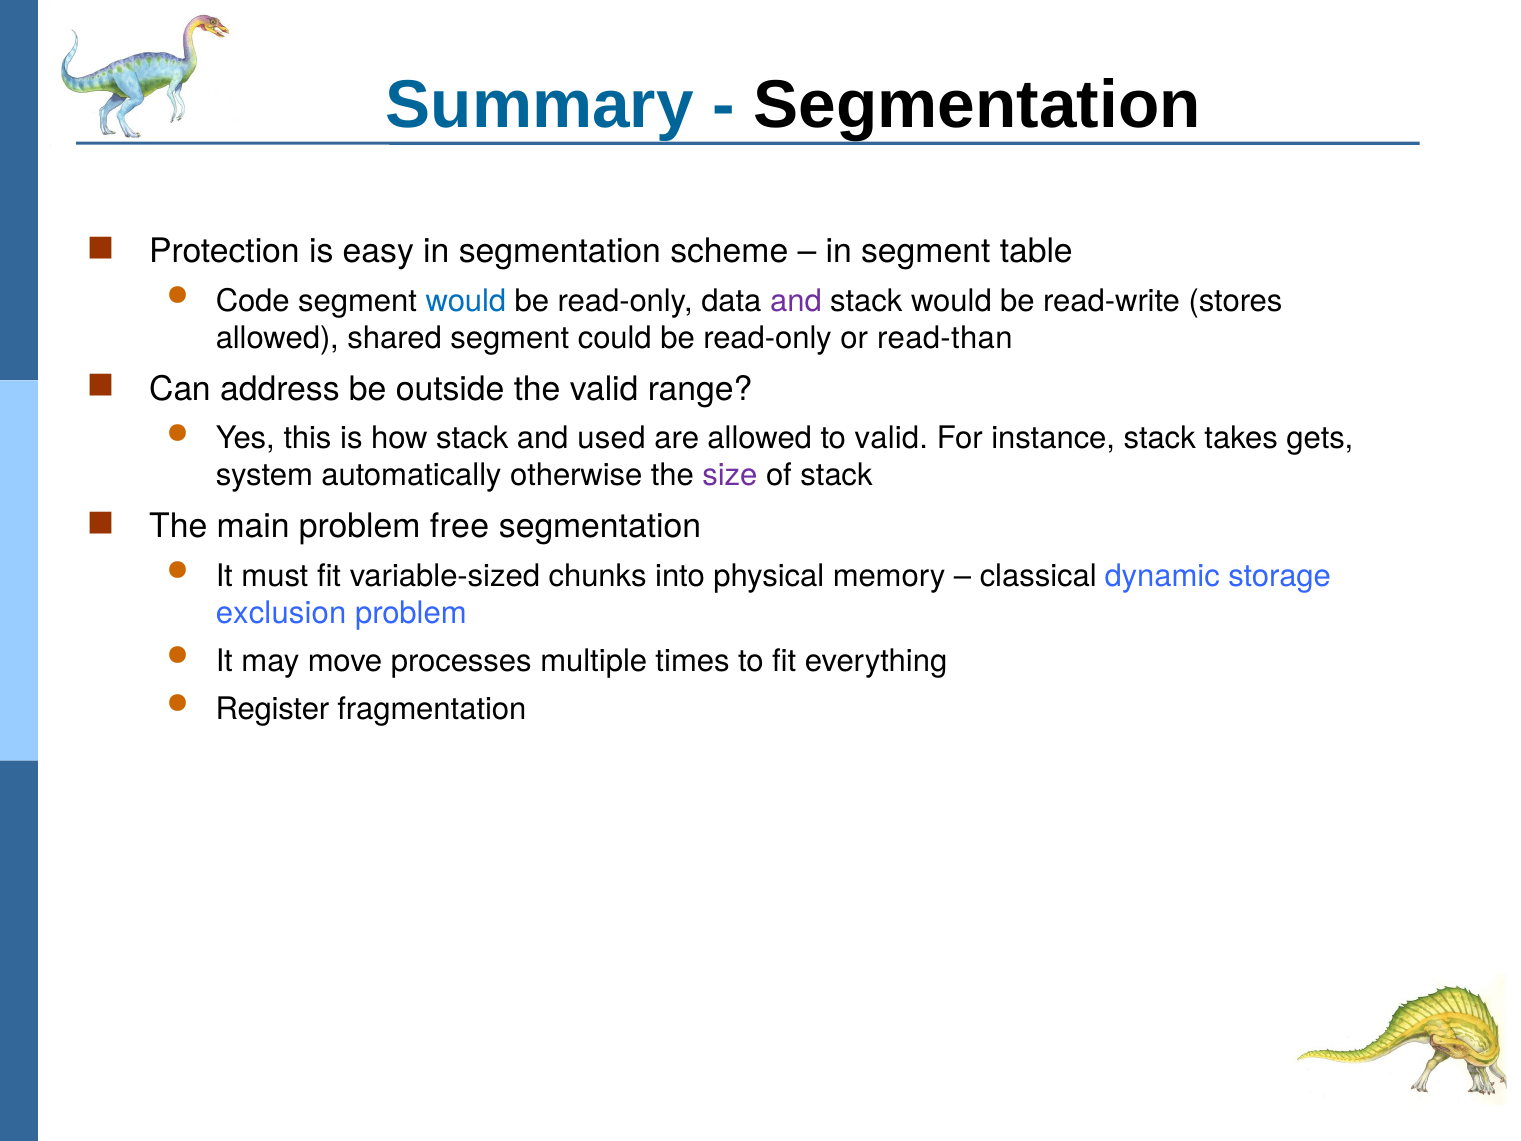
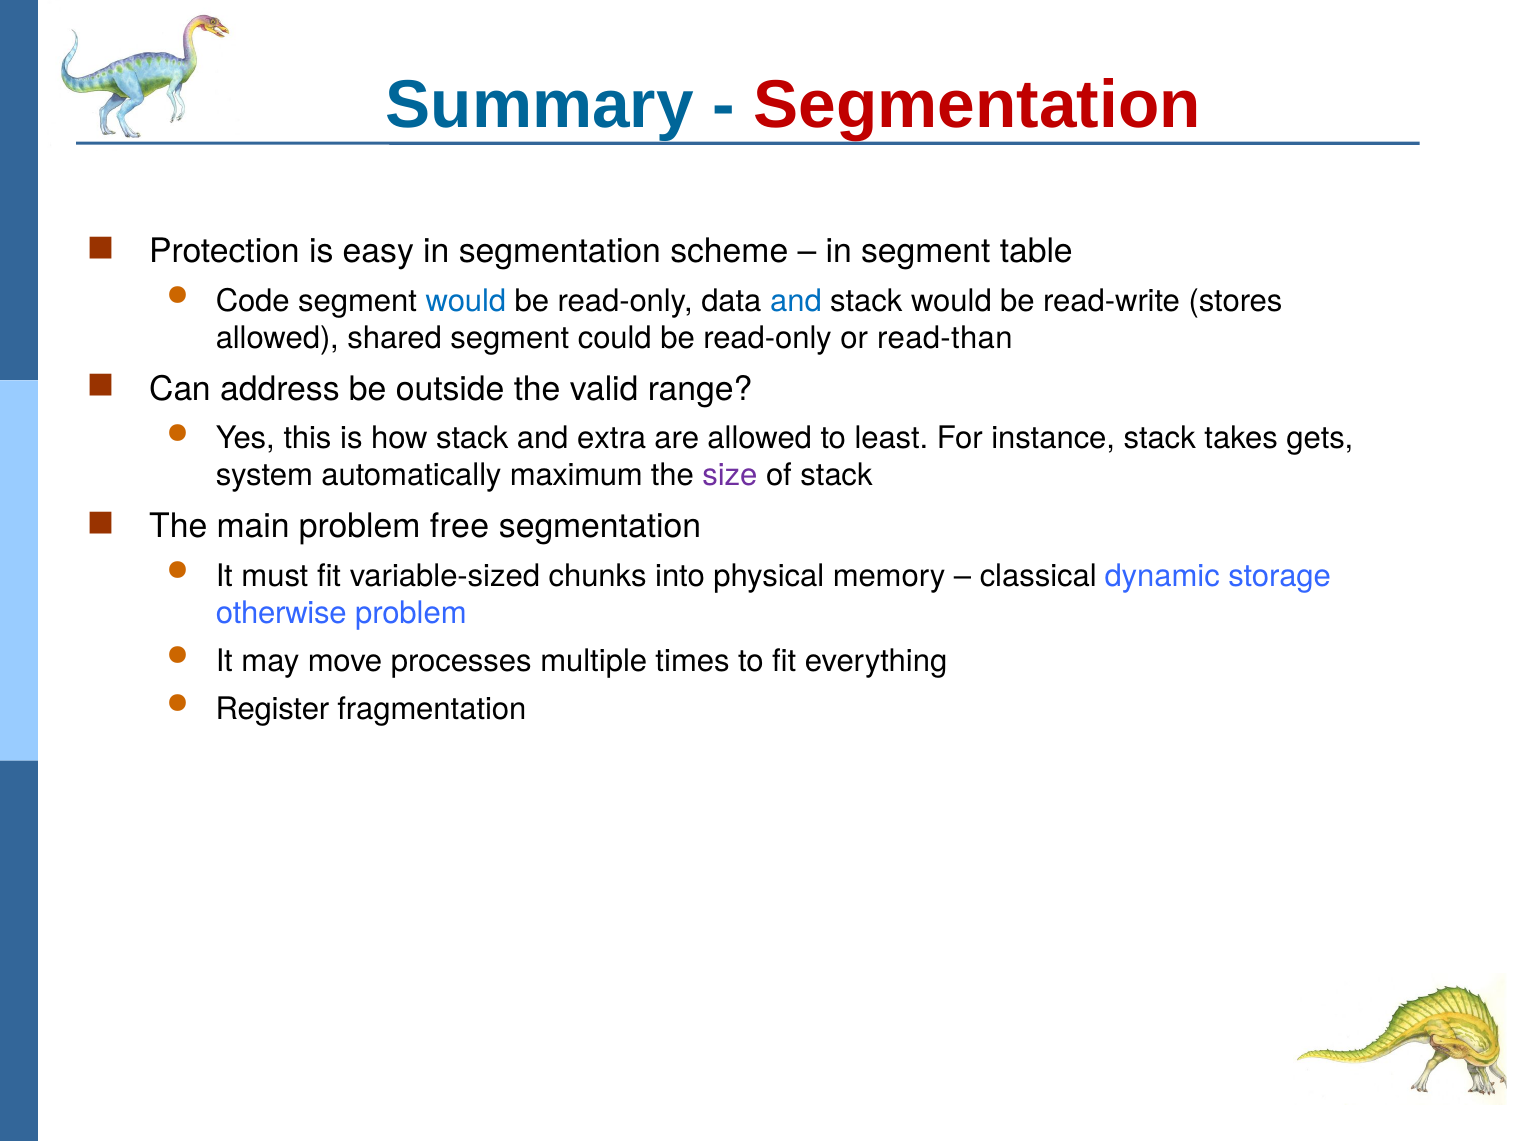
Segmentation colour: black -> red (977, 105)
and colour: purple -> blue (796, 301)
used: used -> extra (612, 438)
to valid: valid -> least (891, 438)
otherwise: otherwise -> maximum (576, 475)
exclusion: exclusion -> otherwise (281, 613)
